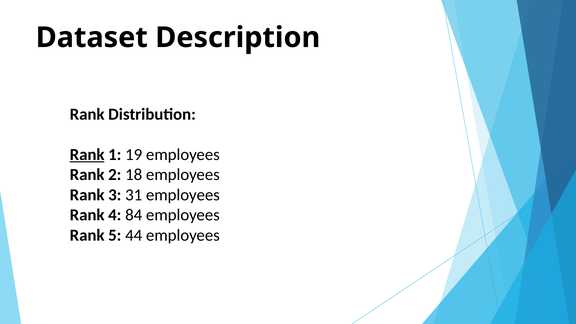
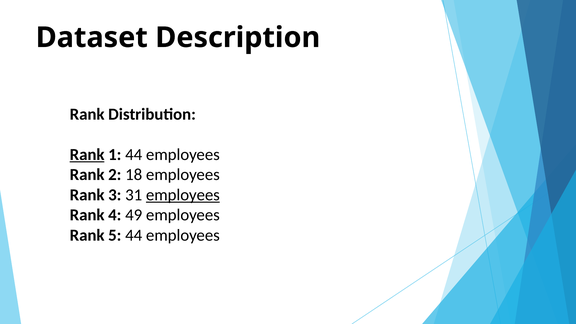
1 19: 19 -> 44 (134, 155)
employees underline: none -> present (183, 195)
84: 84 -> 49 (134, 215)
